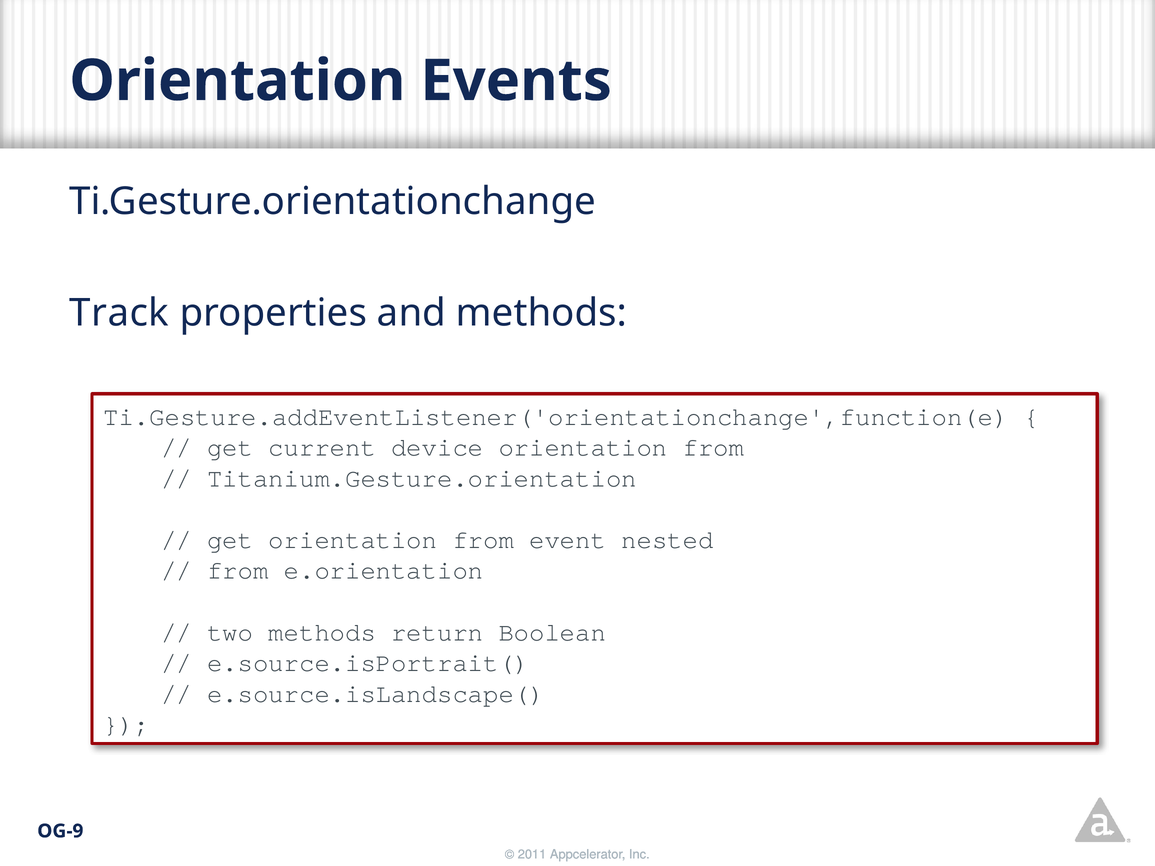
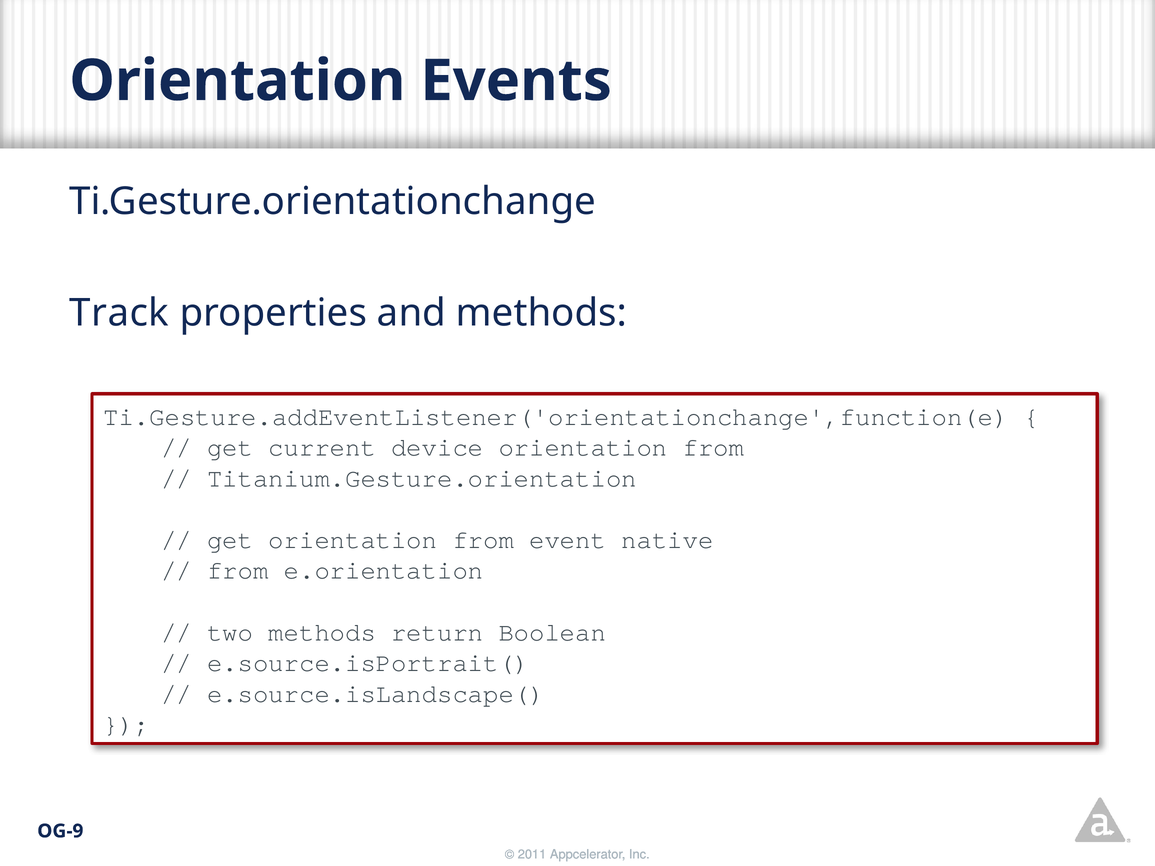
nested: nested -> native (667, 540)
